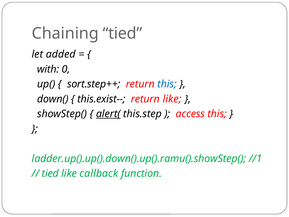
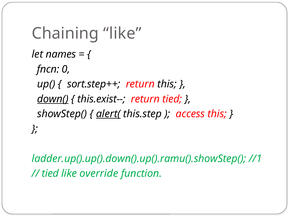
Chaining tied: tied -> like (122, 33)
added: added -> names (61, 54)
with: with -> fncn (48, 69)
this colour: blue -> black (167, 84)
down( underline: none -> present (53, 99)
return like: like -> tied (172, 99)
callback: callback -> override (99, 173)
